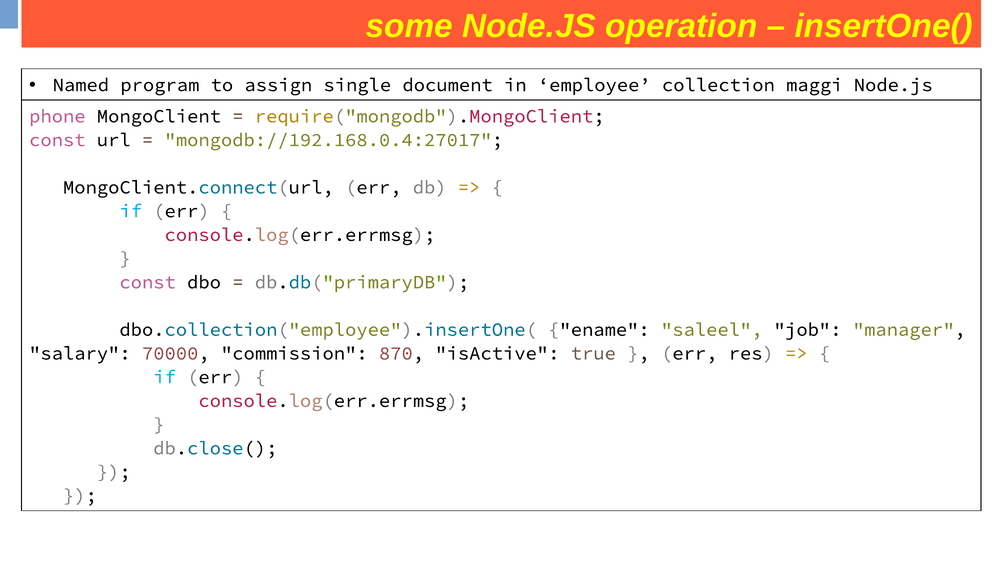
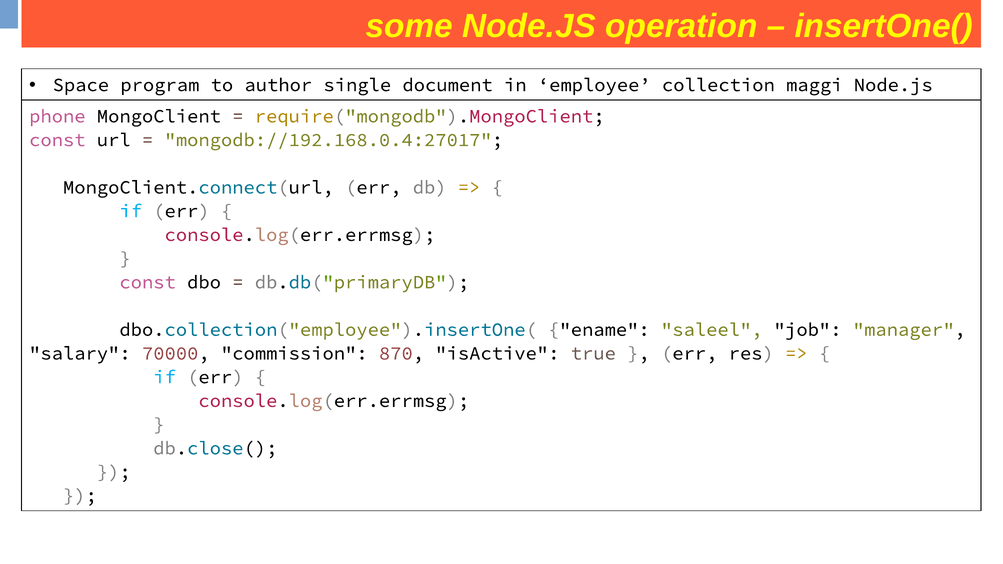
Named: Named -> Space (81, 85)
assign: assign -> author (278, 85)
